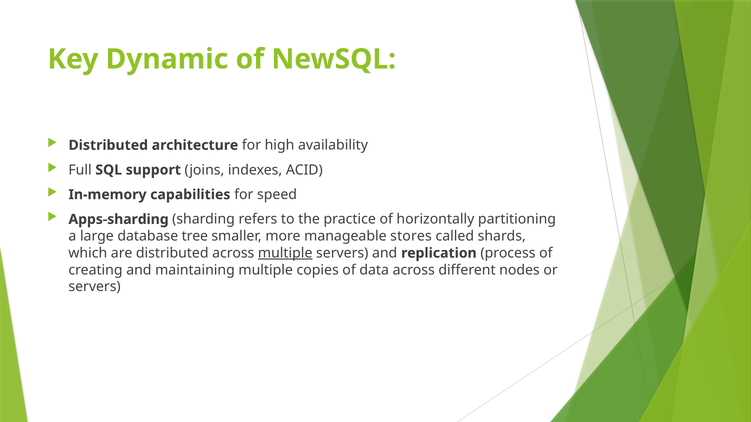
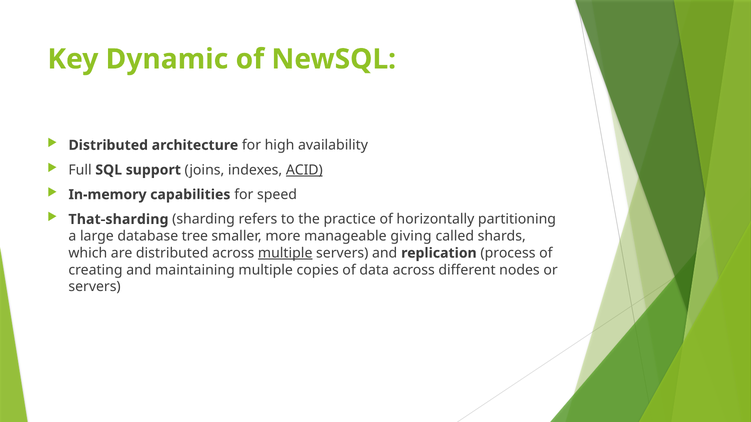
ACID underline: none -> present (304, 170)
Apps-sharding: Apps-sharding -> That-sharding (118, 220)
stores: stores -> giving (411, 236)
